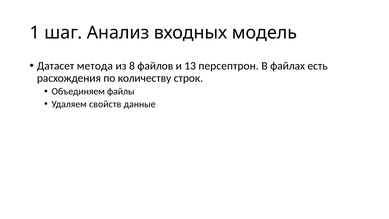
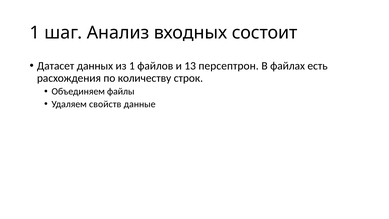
модель: модель -> состоит (265, 33)
метода: метода -> данных (95, 66)
из 8: 8 -> 1 (132, 66)
